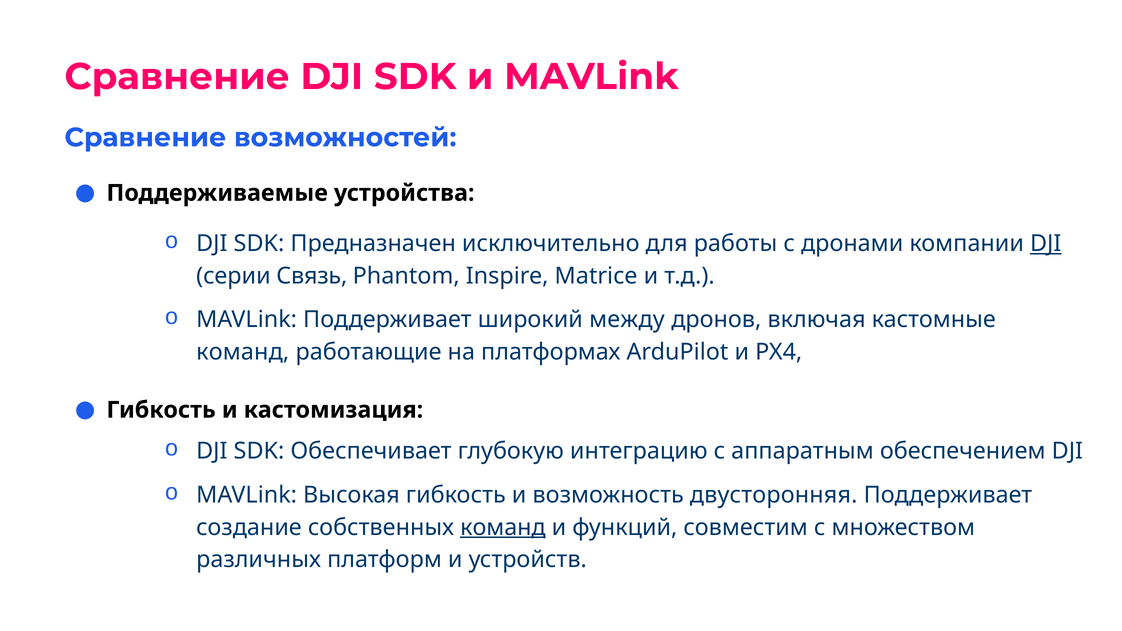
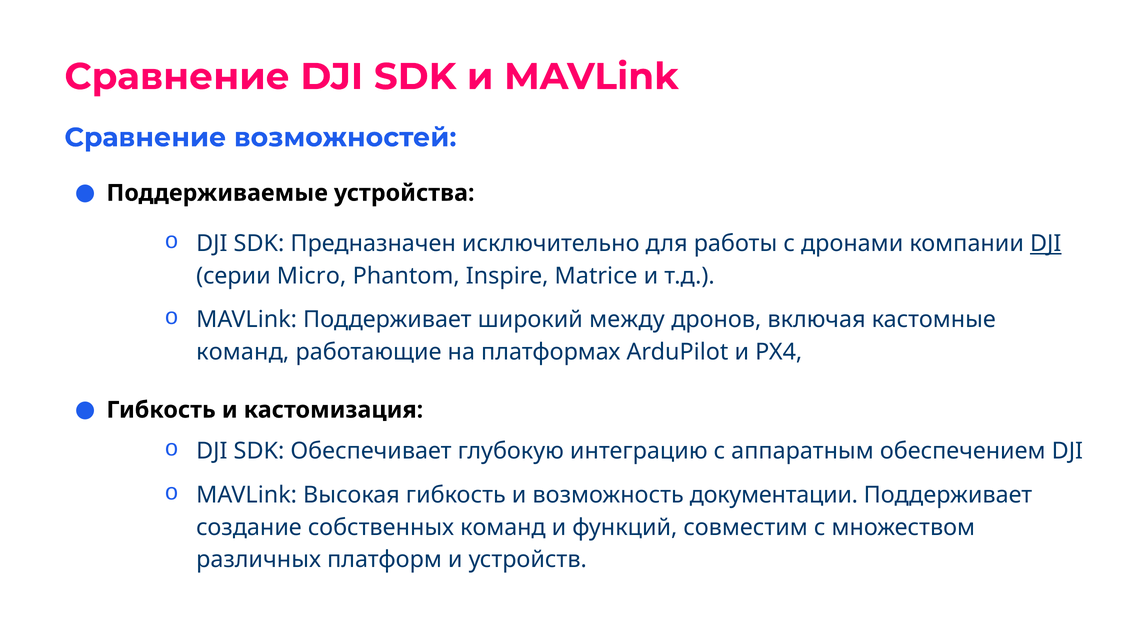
Связь: Связь -> Micro (312, 276)
двусторонняя: двусторонняя -> документации (774, 495)
команд underline: present -> none (503, 527)
